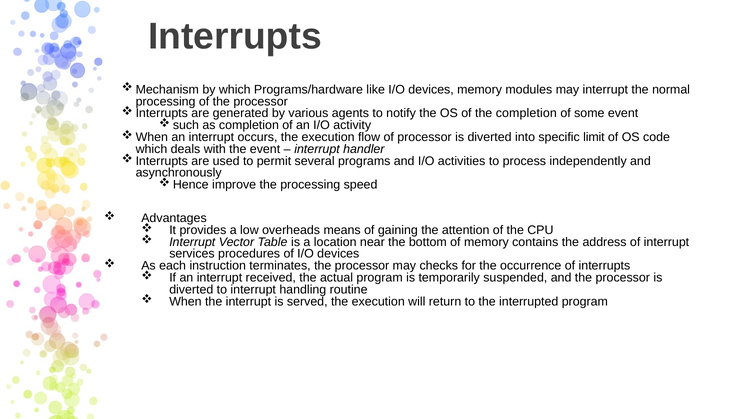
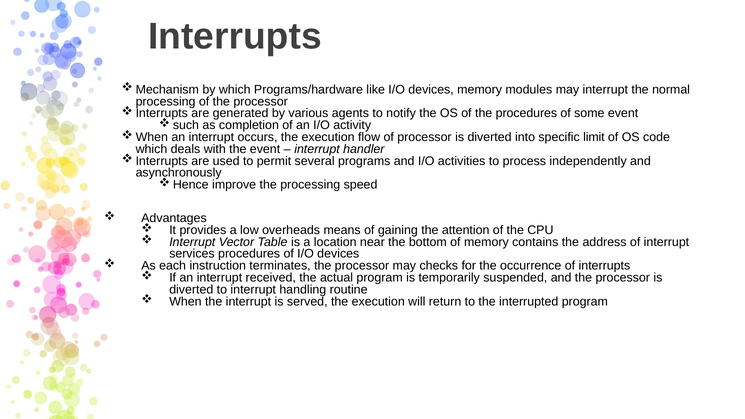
the completion: completion -> procedures (526, 113)
